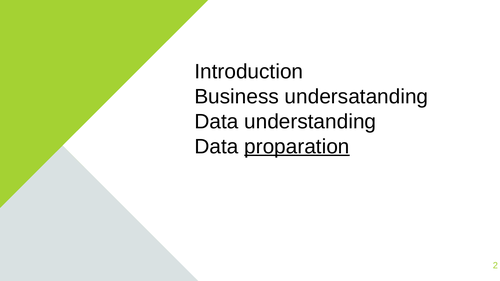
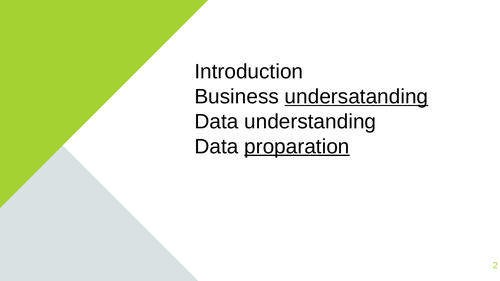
undersatanding underline: none -> present (356, 97)
